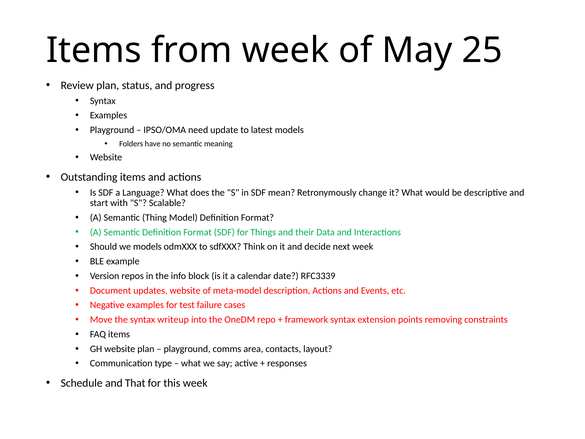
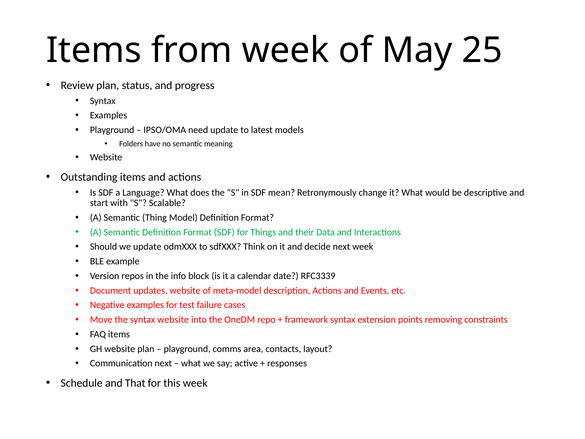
we models: models -> update (147, 247)
syntax writeup: writeup -> website (173, 320)
Communication type: type -> next (163, 363)
